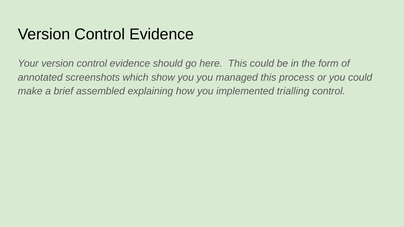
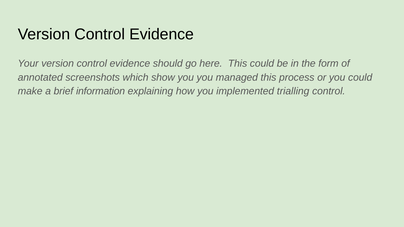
assembled: assembled -> information (101, 91)
